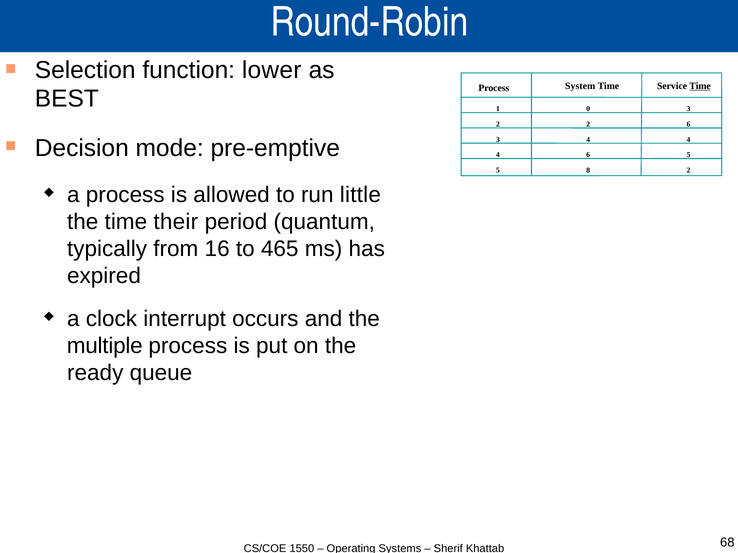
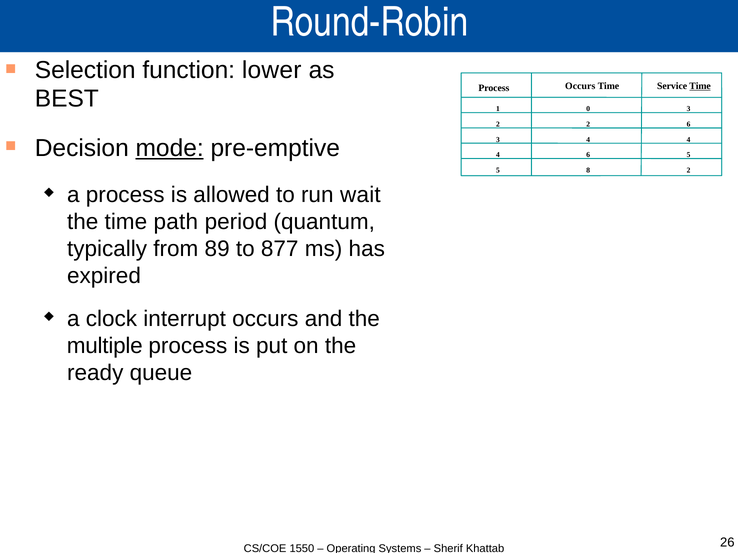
Process System: System -> Occurs (580, 86)
mode underline: none -> present (170, 148)
little: little -> wait (360, 195)
their: their -> path (176, 222)
16: 16 -> 89 (217, 249)
465: 465 -> 877 (280, 249)
68: 68 -> 26 (727, 543)
